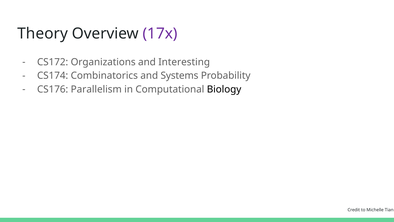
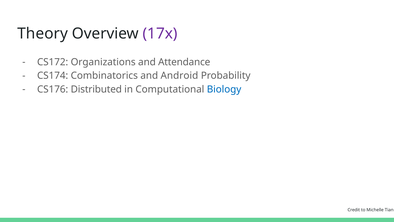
Interesting: Interesting -> Attendance (184, 62)
Systems: Systems -> Android (179, 76)
Parallelism: Parallelism -> Distributed (96, 89)
Biology colour: black -> blue (224, 89)
